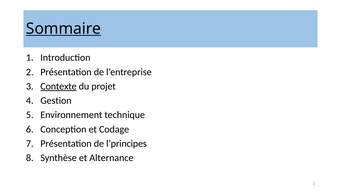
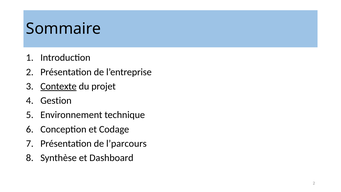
Sommaire underline: present -> none (64, 29)
l’principes: l’principes -> l’parcours (126, 143)
Alternance: Alternance -> Dashboard (111, 158)
